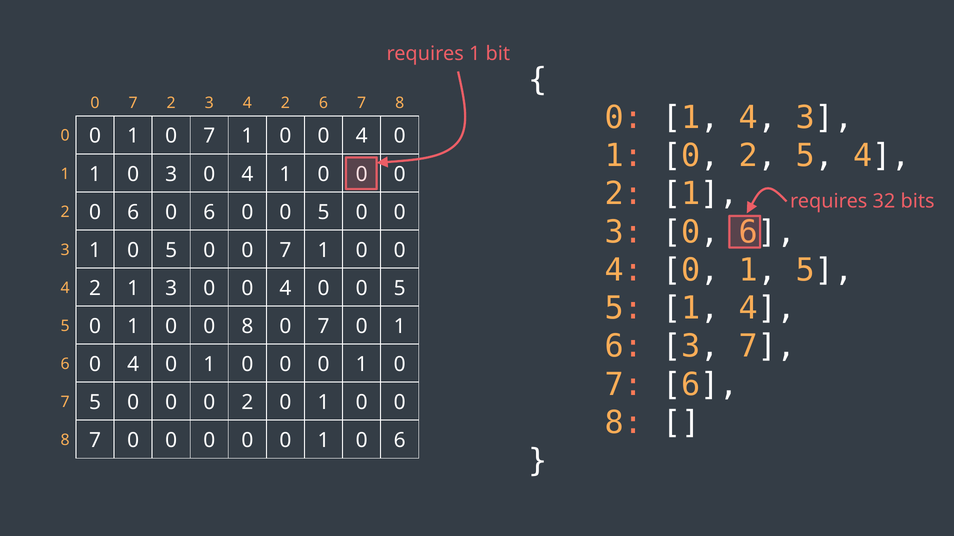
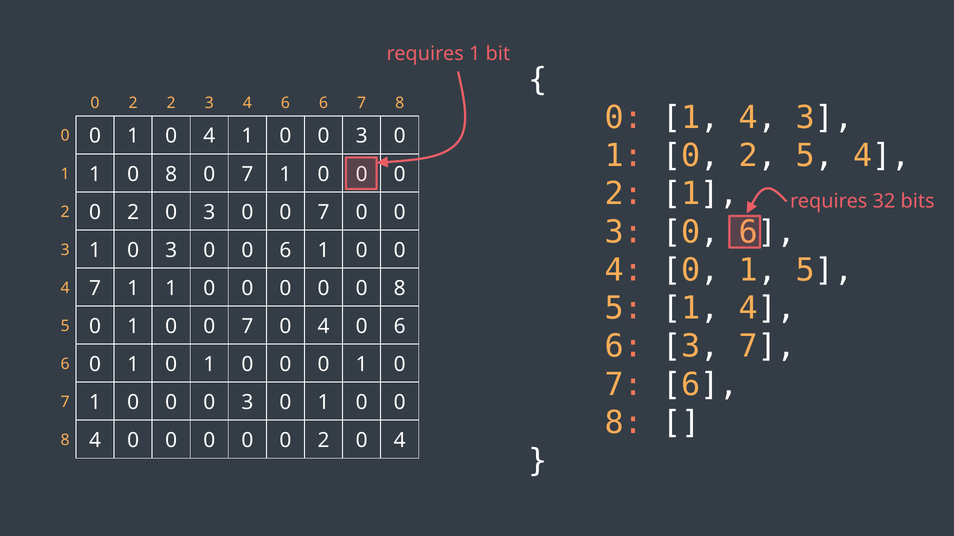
7: 7 -> 2 (133, 103)
3 4 2: 2 -> 6 (285, 103)
7: 7 -> 4 (209, 136)
4: 4 -> 3 (362, 136)
1 0 3: 3 -> 8 (171, 174)
4: 4 -> 7 (247, 174)
2 0 6: 6 -> 2 (133, 212)
6: 6 -> 3 (209, 212)
5: 5 -> 7 (324, 212)
1 0 5: 5 -> 3 (171, 250)
0 0 7: 7 -> 6 (285, 250)
2: 2 -> 7 (95, 289)
3: 3 -> 1 (171, 289)
4: 4 -> 0 (285, 289)
5: 5 -> 8 (400, 289)
8: 8 -> 7 (247, 327)
7: 7 -> 4 (324, 327)
1: 1 -> 6 (400, 327)
6 0 4: 4 -> 1 (133, 365)
5: 5 -> 1 (95, 403)
2: 2 -> 3 (247, 403)
8 7: 7 -> 4 (95, 441)
1: 1 -> 2 (324, 441)
6: 6 -> 4 (400, 441)
